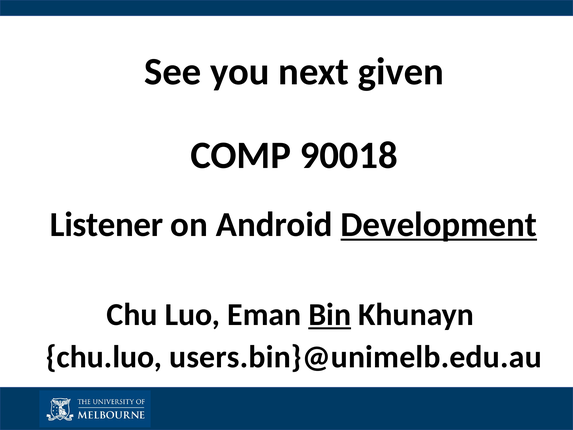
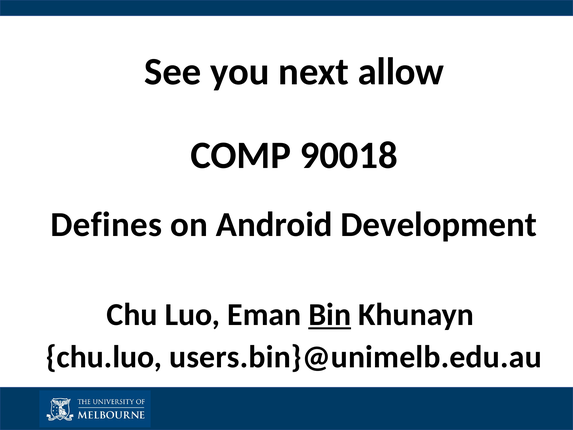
given: given -> allow (401, 72)
Listener: Listener -> Defines (106, 225)
Development underline: present -> none (439, 225)
